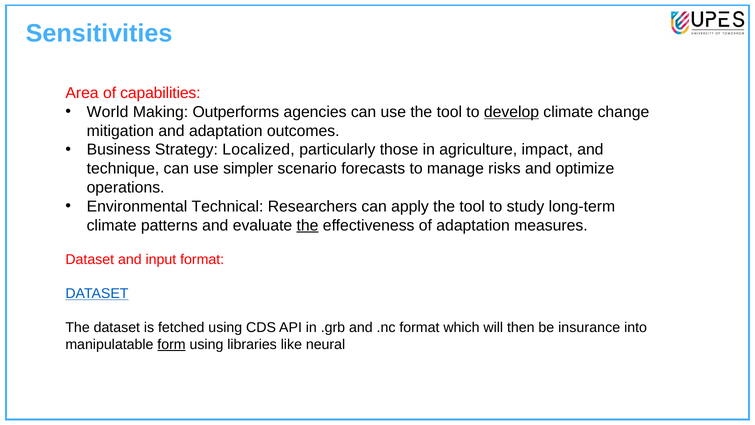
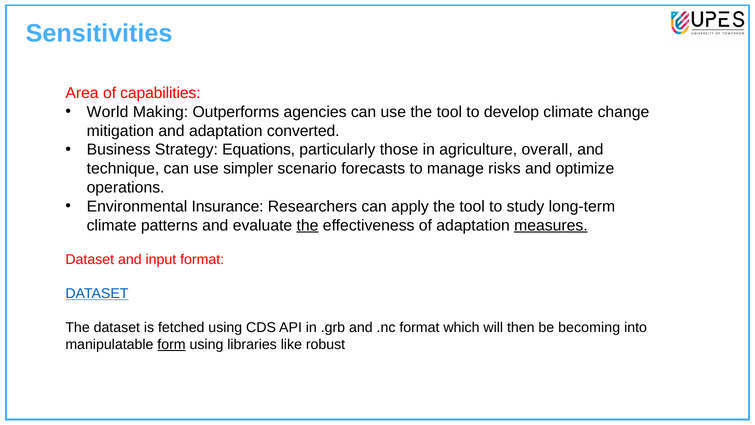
develop underline: present -> none (511, 112)
outcomes: outcomes -> converted (303, 131)
Localized: Localized -> Equations (259, 150)
impact: impact -> overall (547, 150)
Technical: Technical -> Insurance (228, 206)
measures underline: none -> present (551, 225)
insurance: insurance -> becoming (589, 327)
neural: neural -> robust (326, 344)
